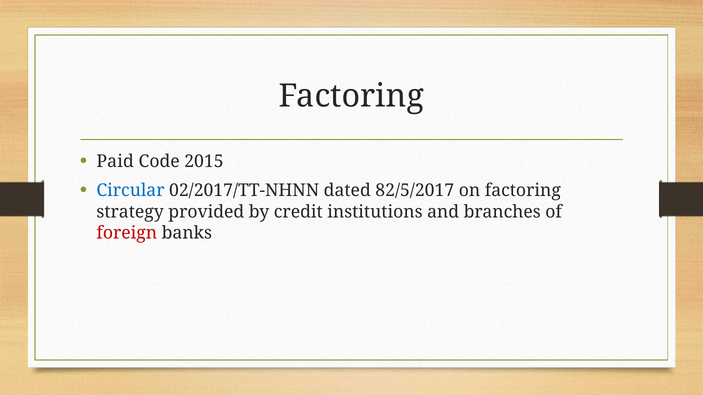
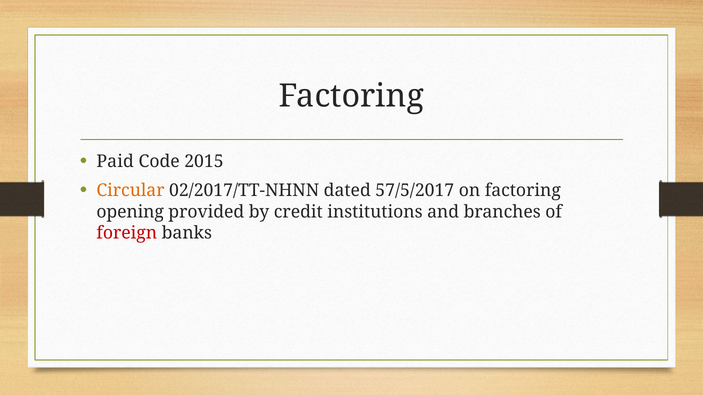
Circular colour: blue -> orange (130, 191)
82/5/2017: 82/5/2017 -> 57/5/2017 (415, 191)
strategy: strategy -> opening (130, 212)
